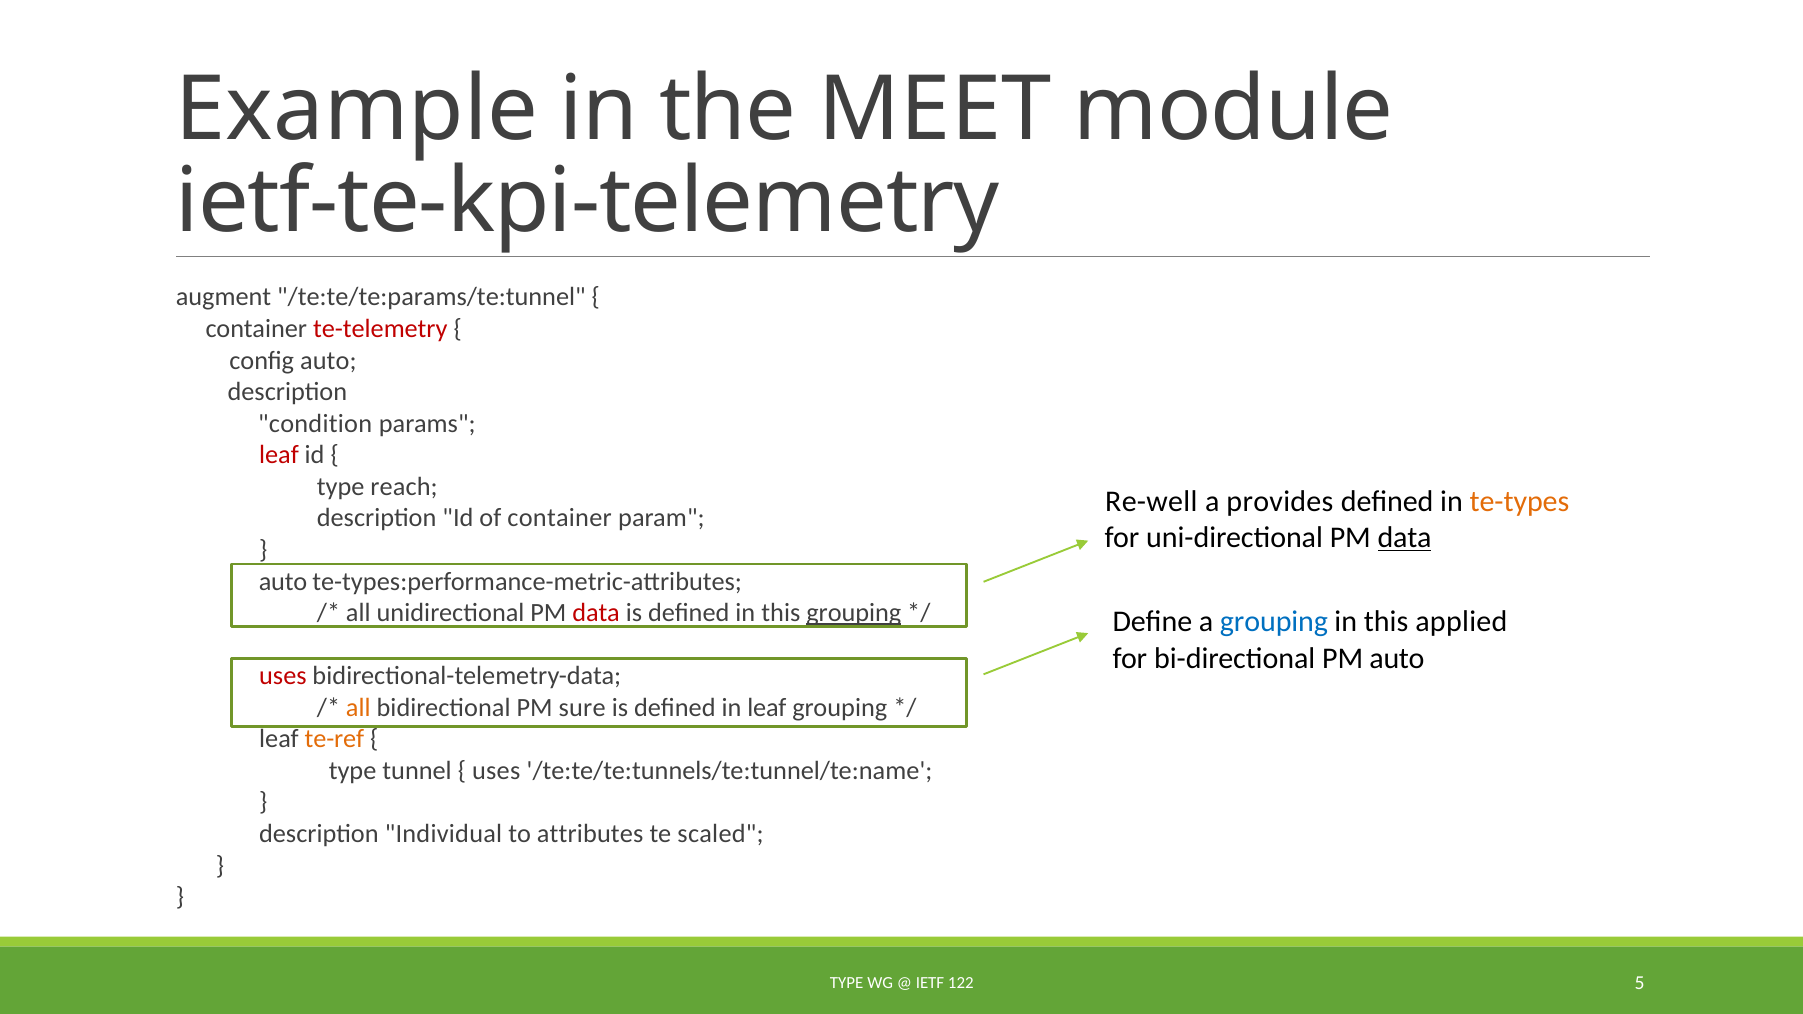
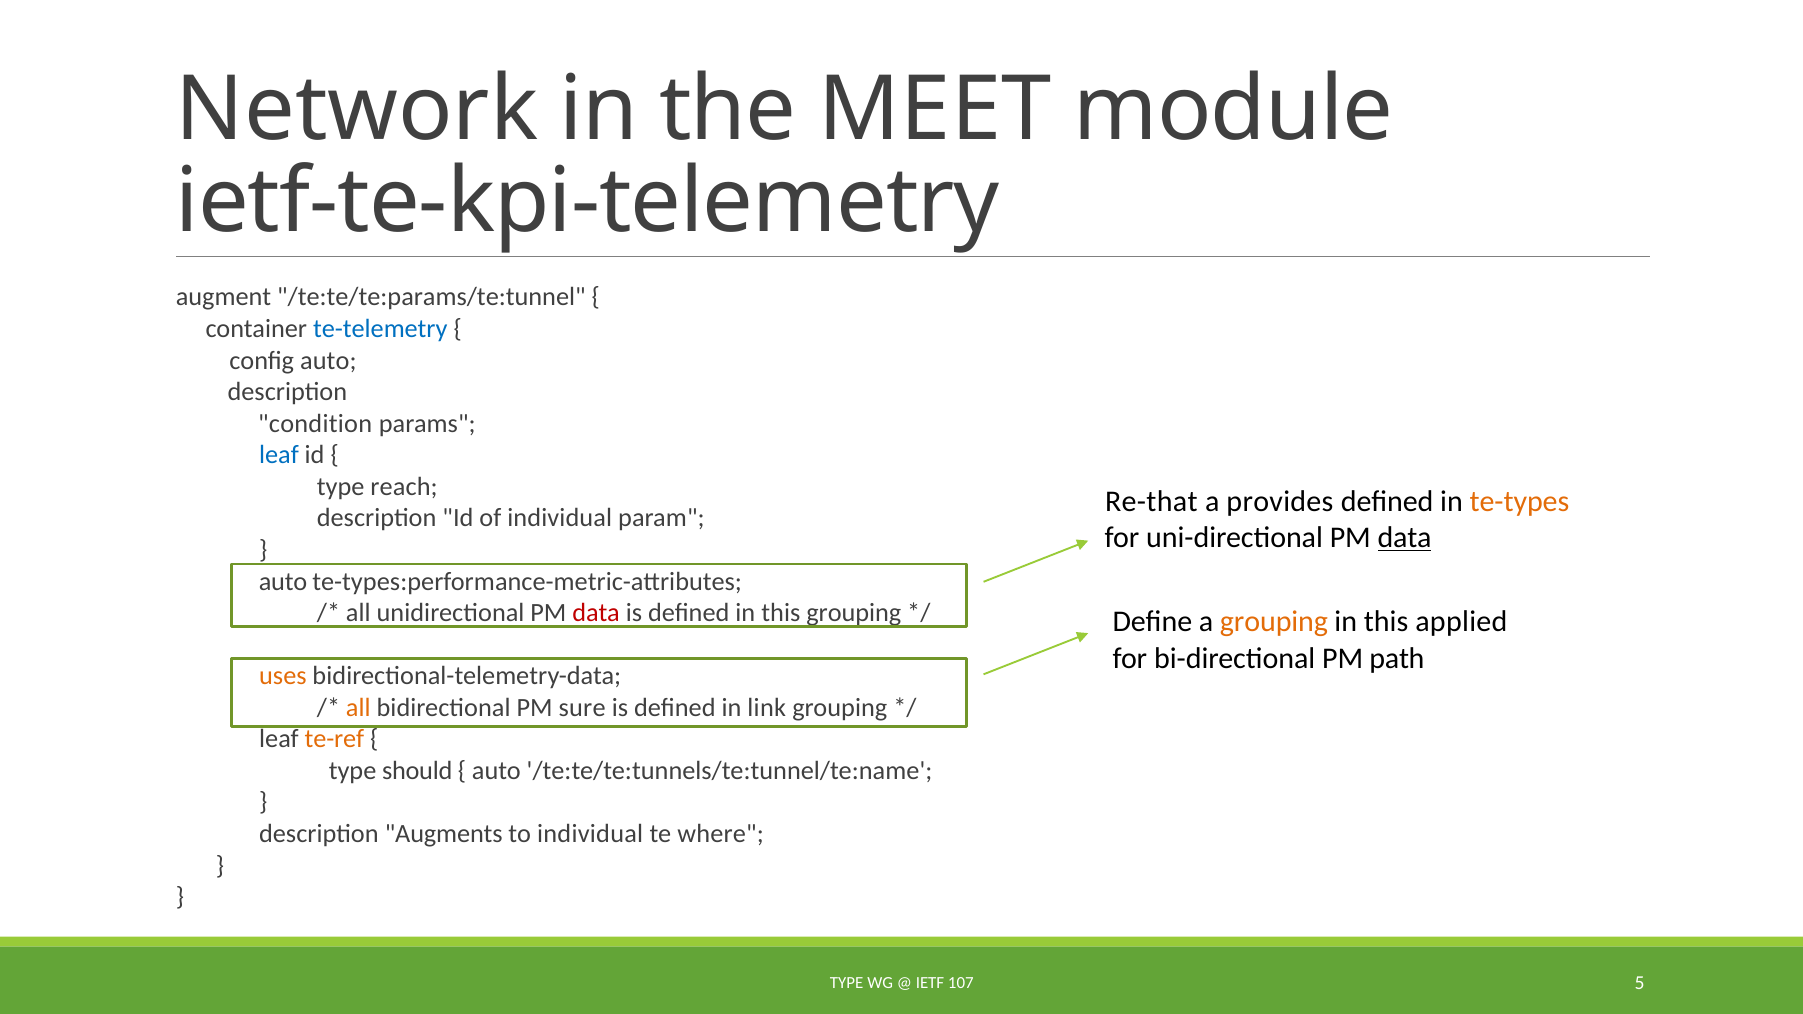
Example: Example -> Network (357, 110)
te-telemetry colour: red -> blue (380, 329)
leaf colour: red -> blue (279, 455)
Re-well: Re-well -> Re-that (1151, 502)
of container: container -> individual (560, 518)
grouping underline: present -> none (854, 613)
grouping colour: blue -> orange (1274, 622)
PM auto: auto -> path (1397, 658)
uses colour: red -> orange (283, 676)
in leaf: leaf -> link (767, 708)
tunnel: tunnel -> should (417, 771)
uses: uses -> auto (496, 771)
Individual: Individual -> Augments (444, 834)
to attributes: attributes -> individual (590, 834)
scaled: scaled -> where (721, 834)
122: 122 -> 107 (961, 983)
